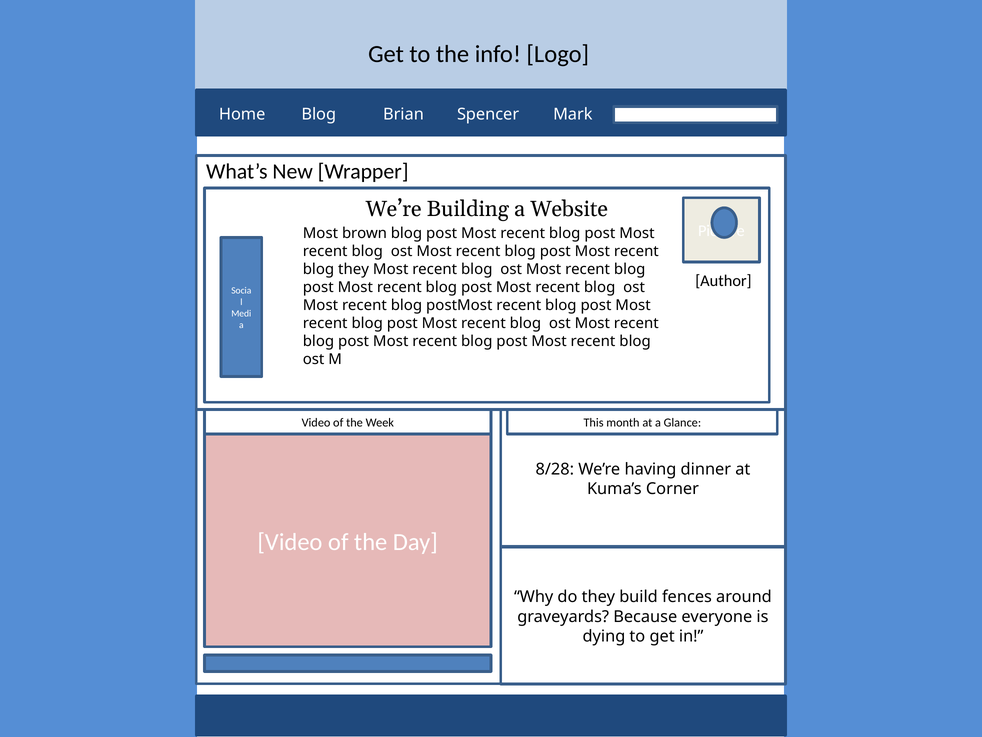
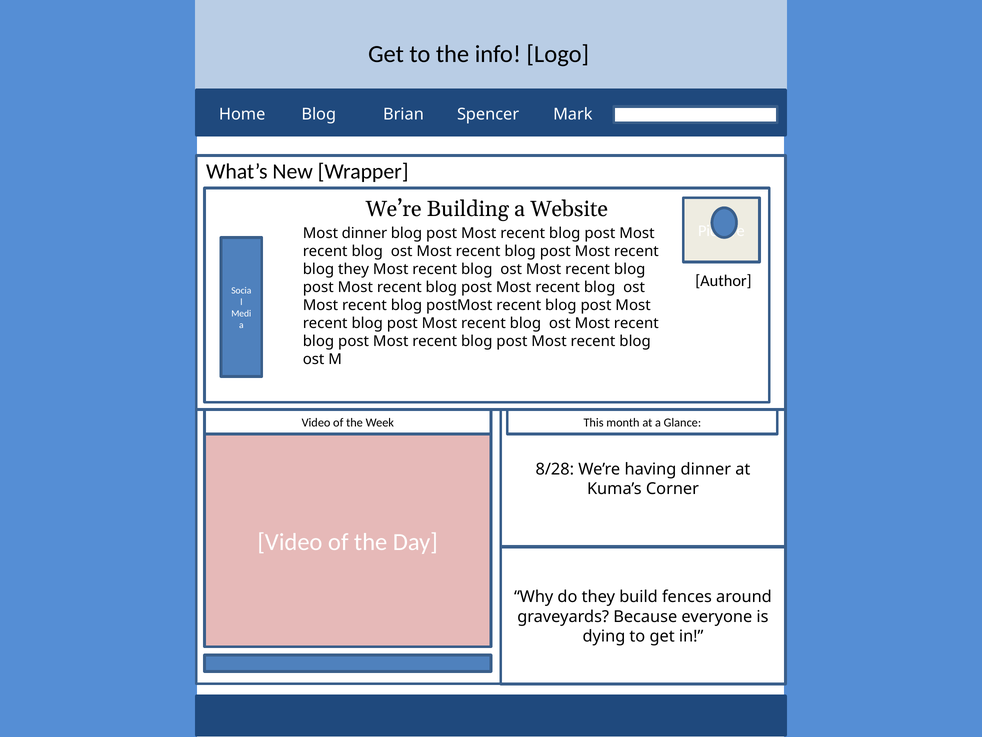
Most brown: brown -> dinner (365, 233)
